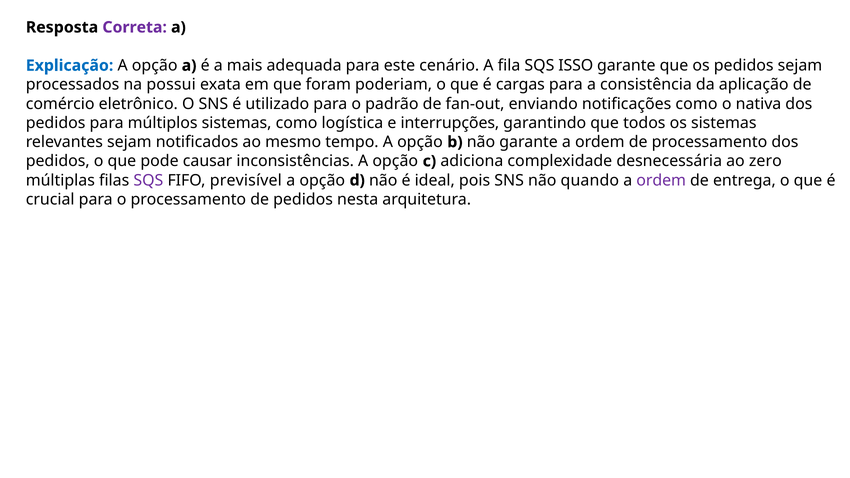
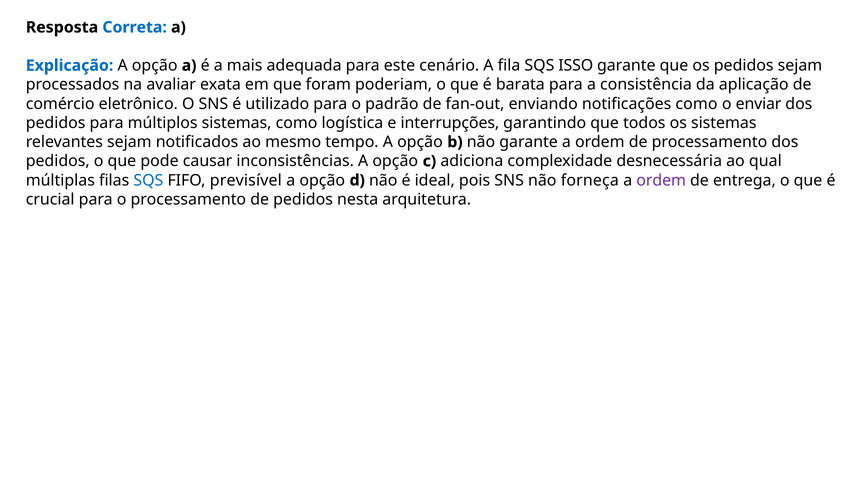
Correta colour: purple -> blue (135, 27)
possui: possui -> avaliar (171, 85)
cargas: cargas -> barata (520, 85)
nativa: nativa -> enviar (759, 104)
zero: zero -> qual (765, 161)
SQS colour: purple -> blue (148, 180)
quando: quando -> forneça (590, 180)
